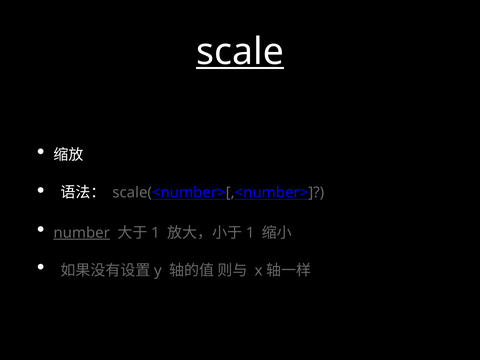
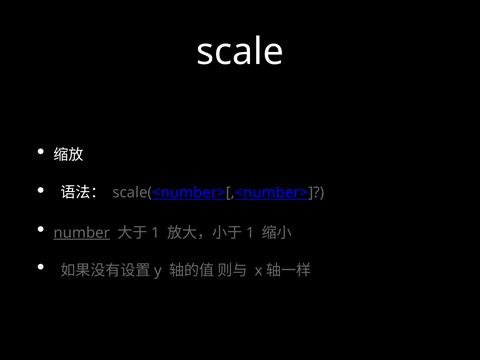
scale underline: present -> none (240, 52)
